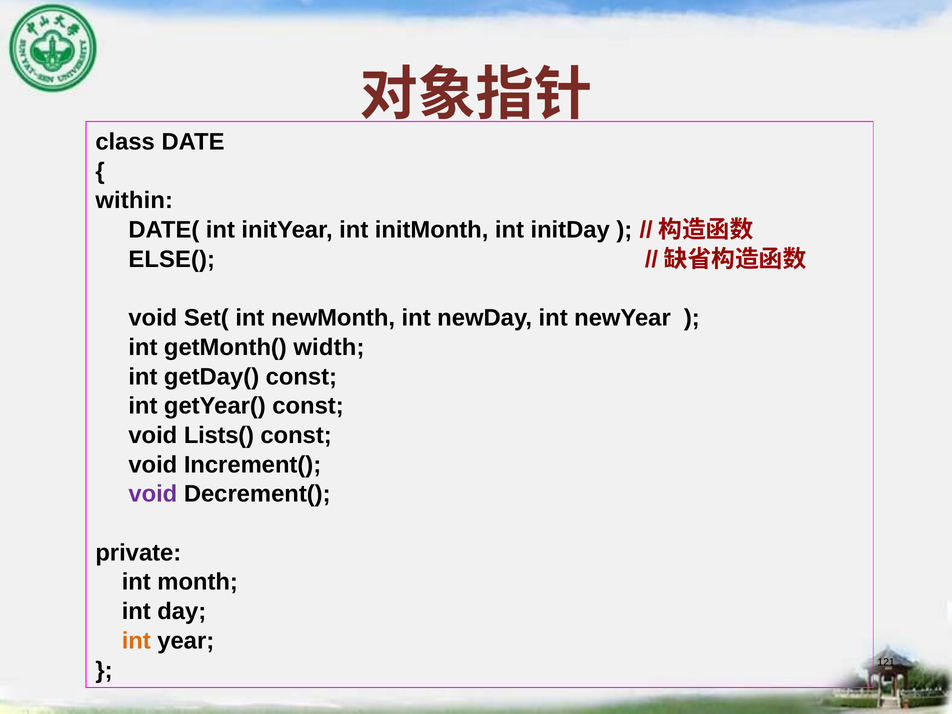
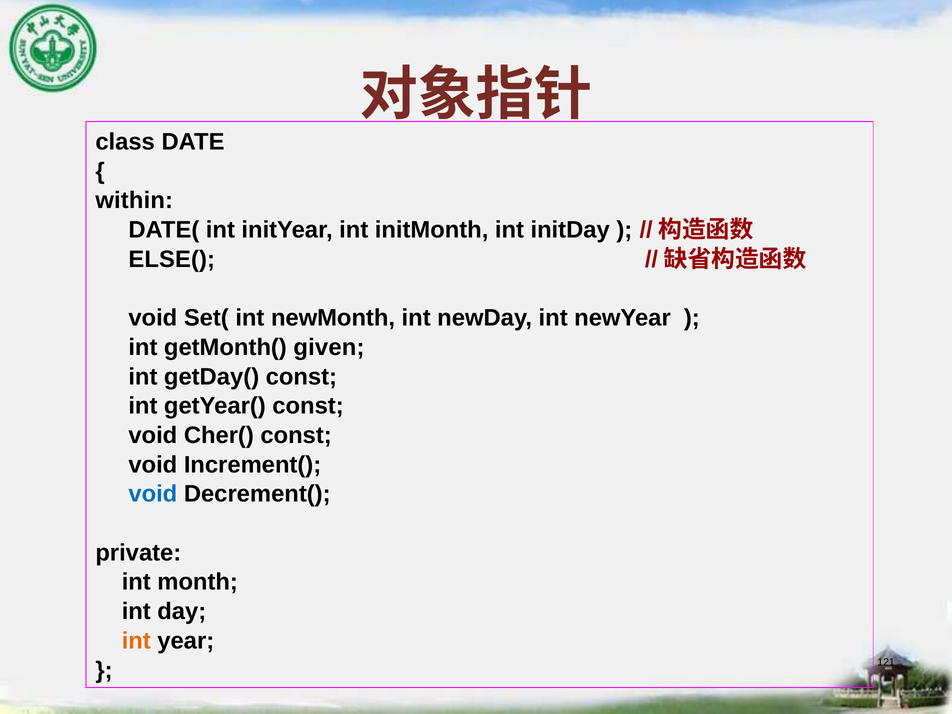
width: width -> given (329, 347)
Lists(: Lists( -> Cher( (219, 435)
void colour: purple -> blue (153, 494)
